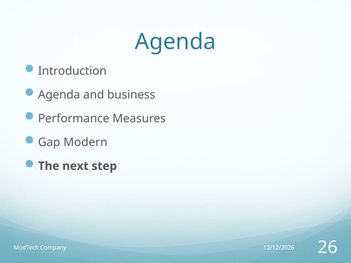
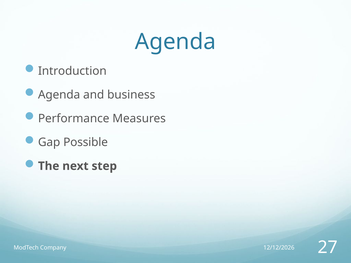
Modern: Modern -> Possible (86, 142)
26: 26 -> 27 (328, 248)
